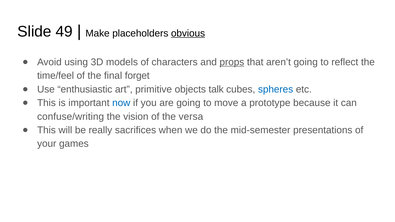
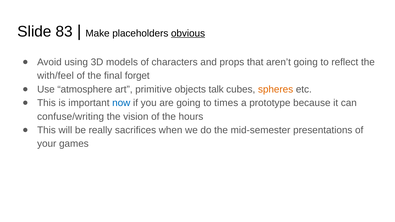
49: 49 -> 83 (64, 32)
props underline: present -> none (232, 62)
time/feel: time/feel -> with/feel (56, 76)
enthusiastic: enthusiastic -> atmosphere (85, 89)
spheres colour: blue -> orange (276, 89)
move: move -> times (226, 103)
versa: versa -> hours (191, 117)
